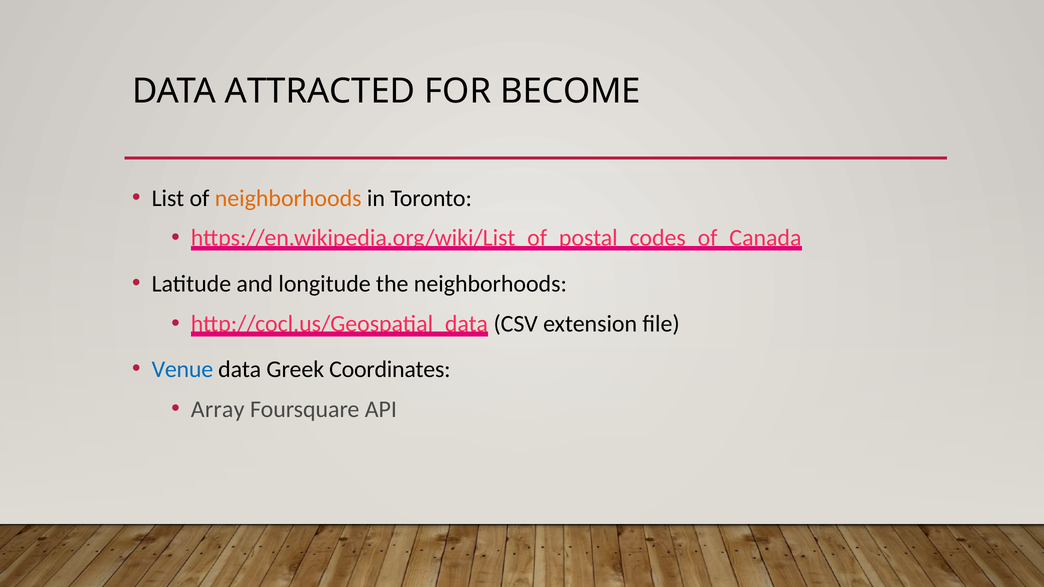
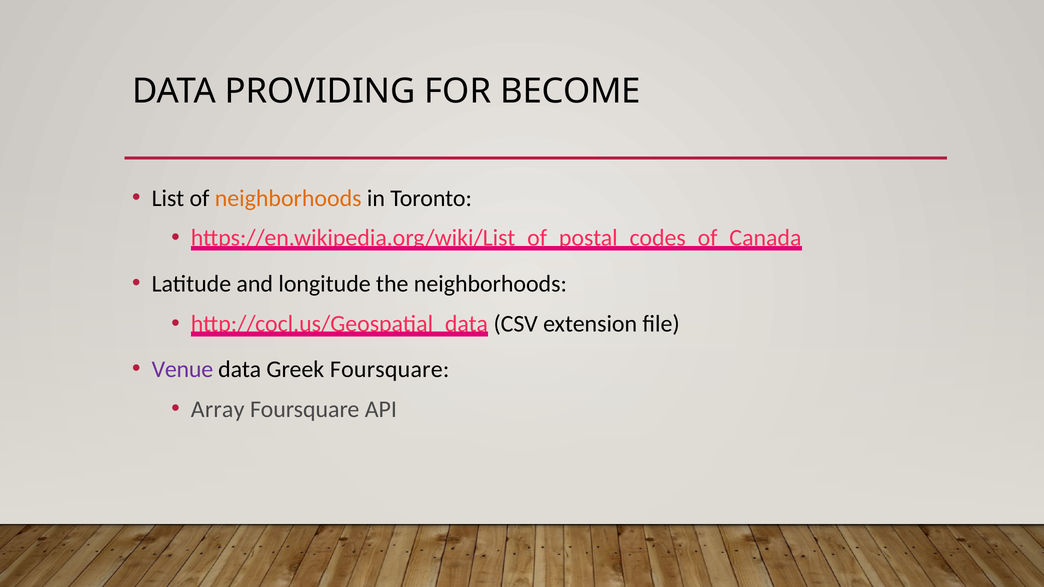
ATTRACTED: ATTRACTED -> PROVIDING (320, 91)
Venue colour: blue -> purple (182, 370)
Greek Coordinates: Coordinates -> Foursquare (390, 370)
